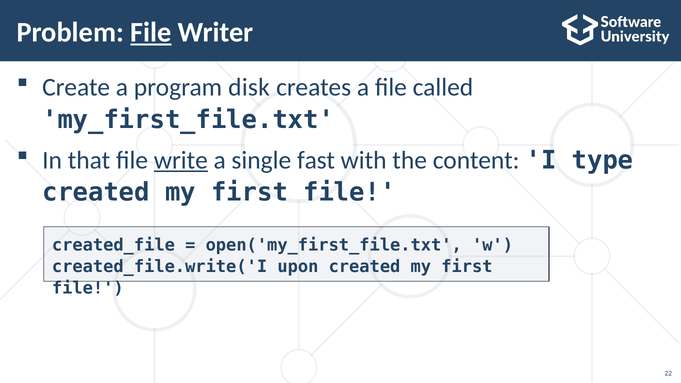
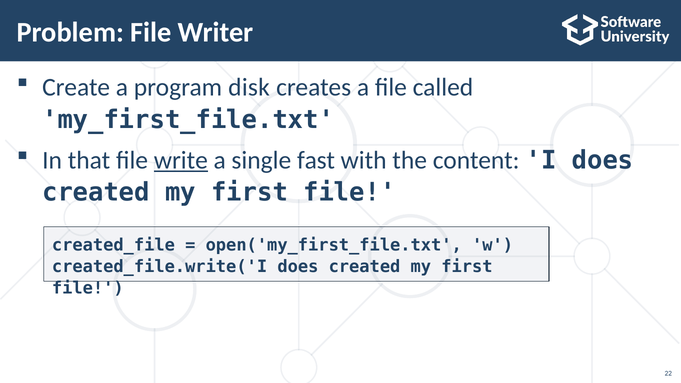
File underline: present -> none (151, 32)
I type: type -> does (603, 160)
created_file.write('I upon: upon -> does (298, 267)
